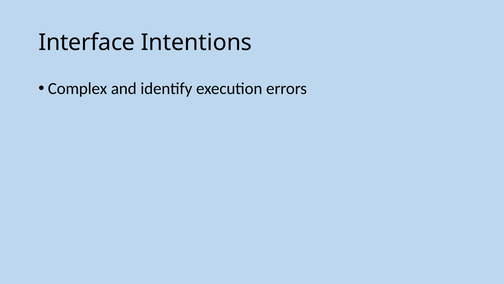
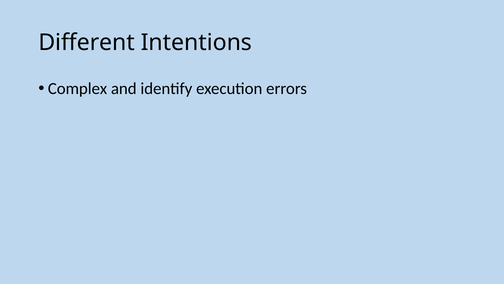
Interface: Interface -> Different (87, 42)
